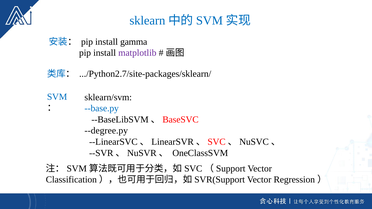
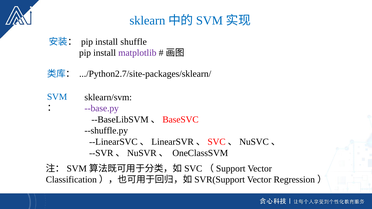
gamma: gamma -> shuffle (134, 42)
--base.py colour: blue -> purple (102, 109)
--degree.py: --degree.py -> --shuffle.py (106, 131)
